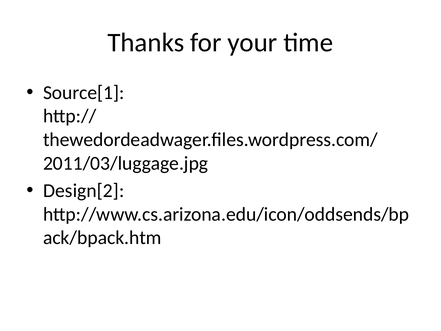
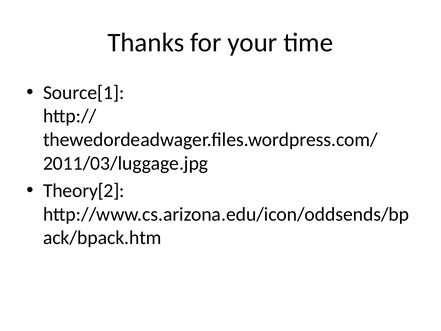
Design[2: Design[2 -> Theory[2 (84, 191)
